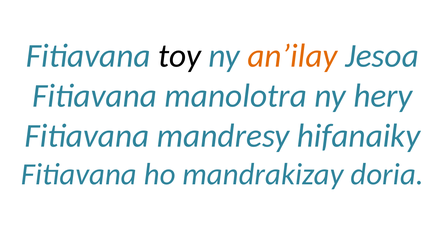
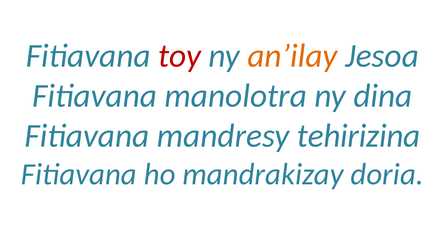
toy colour: black -> red (180, 56)
hery: hery -> dina (383, 96)
hifanaiky: hifanaiky -> tehirizina (359, 136)
